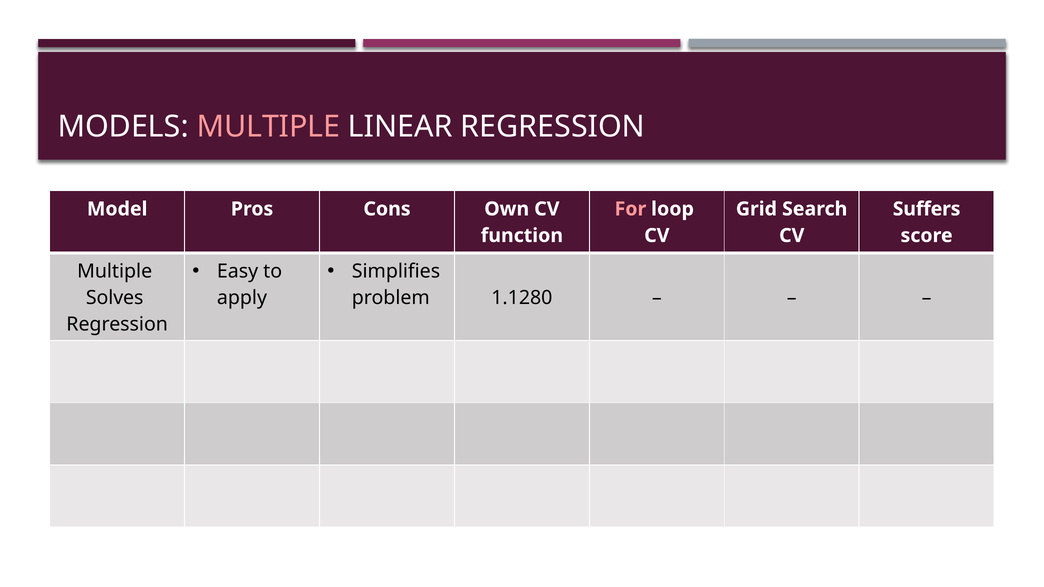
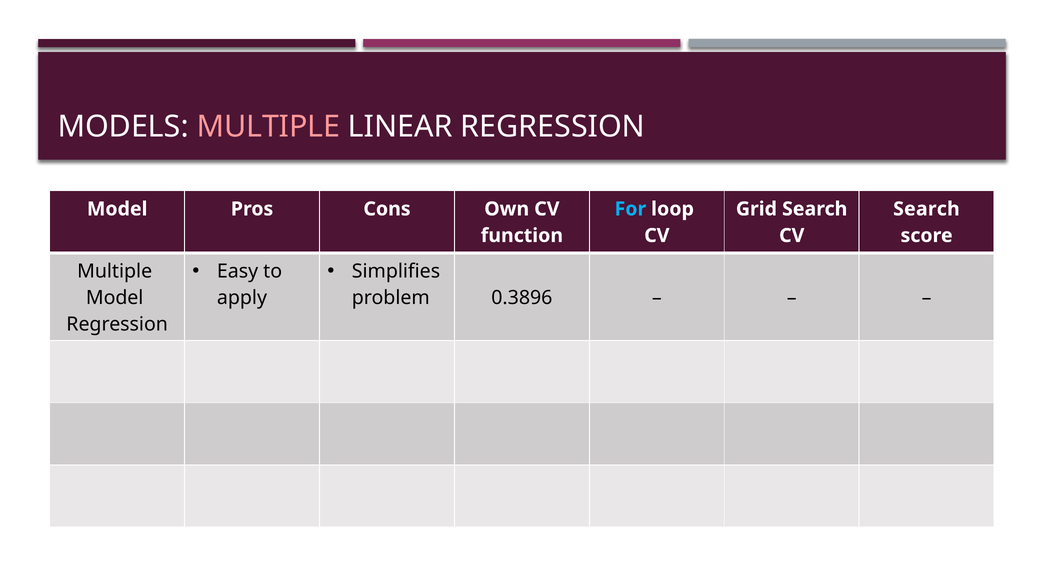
For colour: pink -> light blue (630, 209)
Suffers: Suffers -> Search (926, 209)
Solves: Solves -> Model (115, 298)
1.1280: 1.1280 -> 0.3896 (522, 298)
